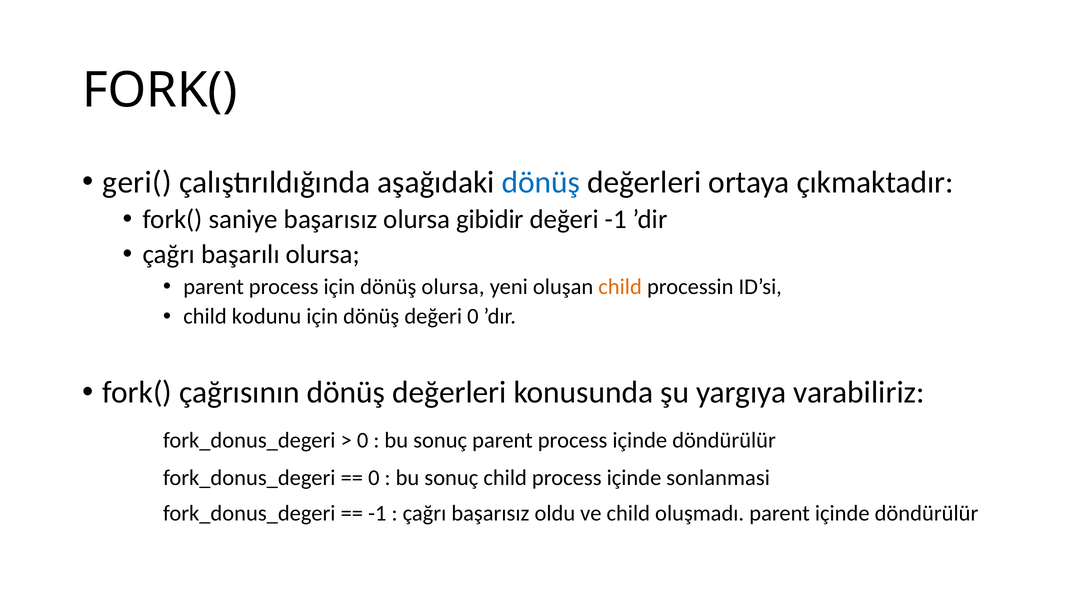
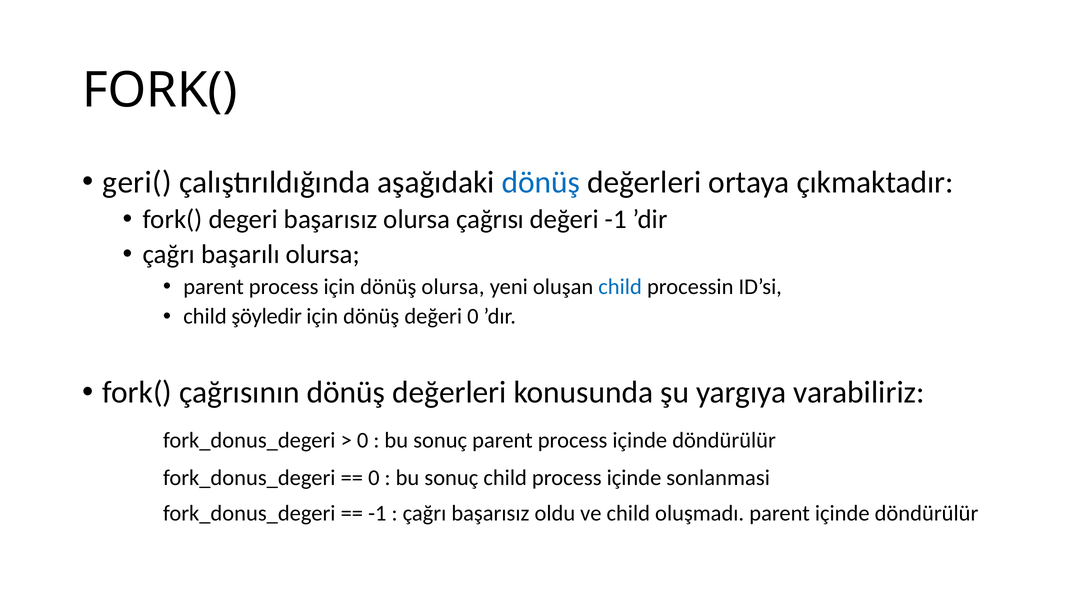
saniye: saniye -> degeri (243, 219)
gibidir: gibidir -> çağrısı (490, 219)
child colour: orange -> blue (620, 287)
kodunu: kodunu -> şöyledir (267, 316)
